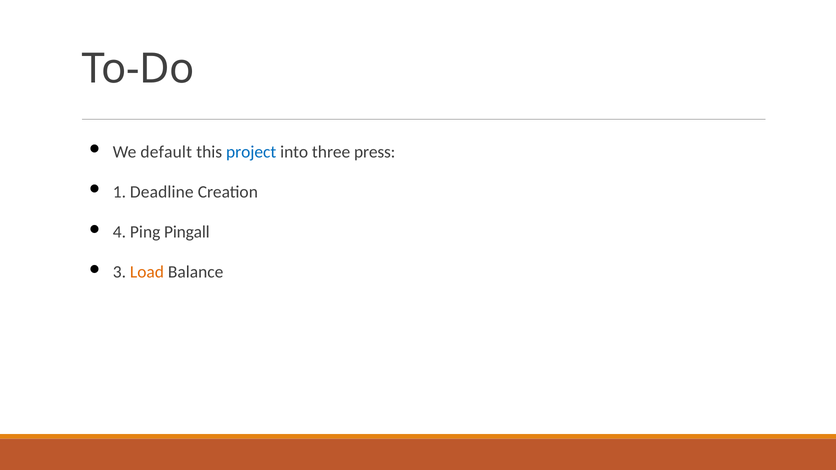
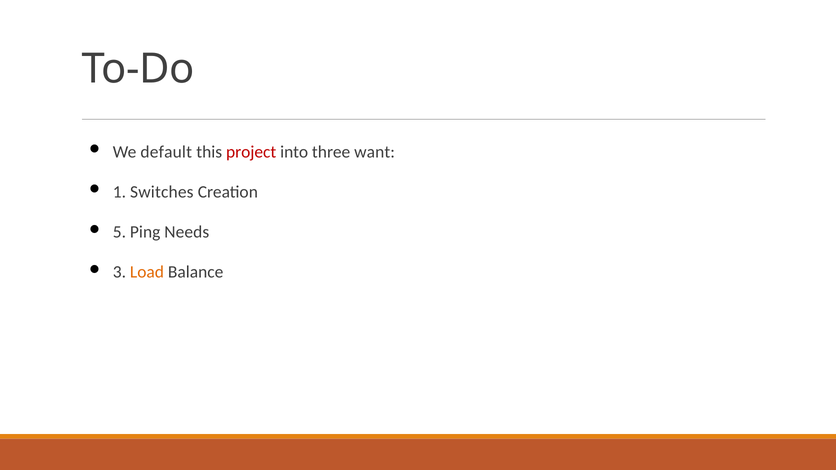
project colour: blue -> red (251, 152)
press: press -> want (375, 152)
Deadline: Deadline -> Switches (162, 192)
4: 4 -> 5 (119, 232)
Pingall: Pingall -> Needs (187, 232)
